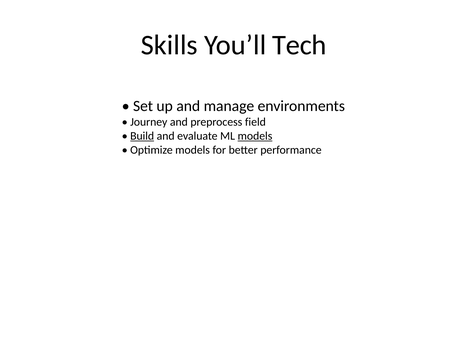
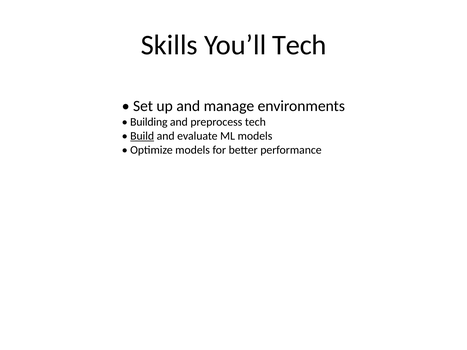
Journey: Journey -> Building (149, 122)
preprocess field: field -> tech (255, 122)
models underline: present -> none (255, 136)
